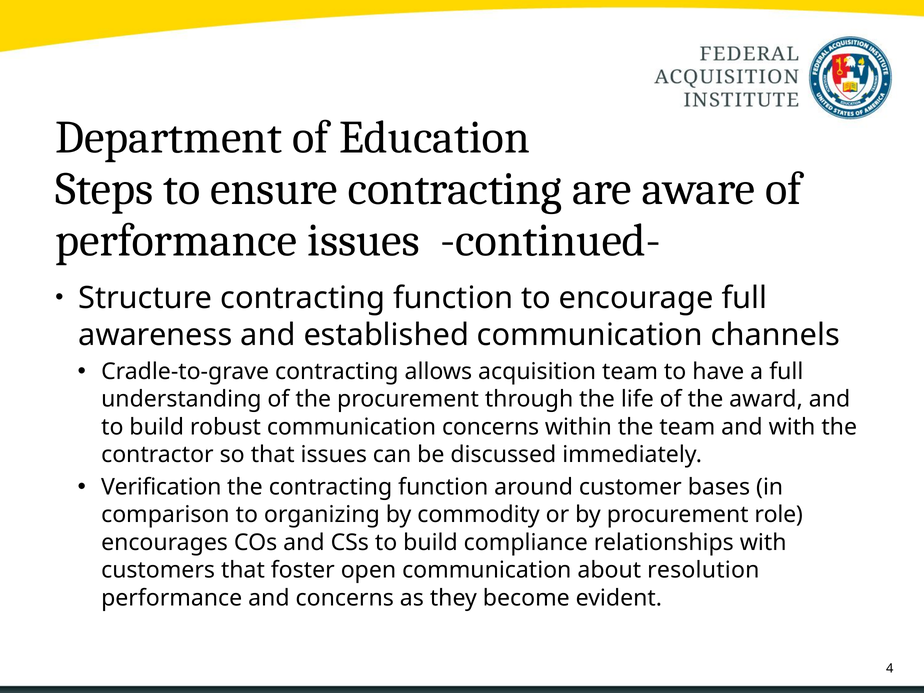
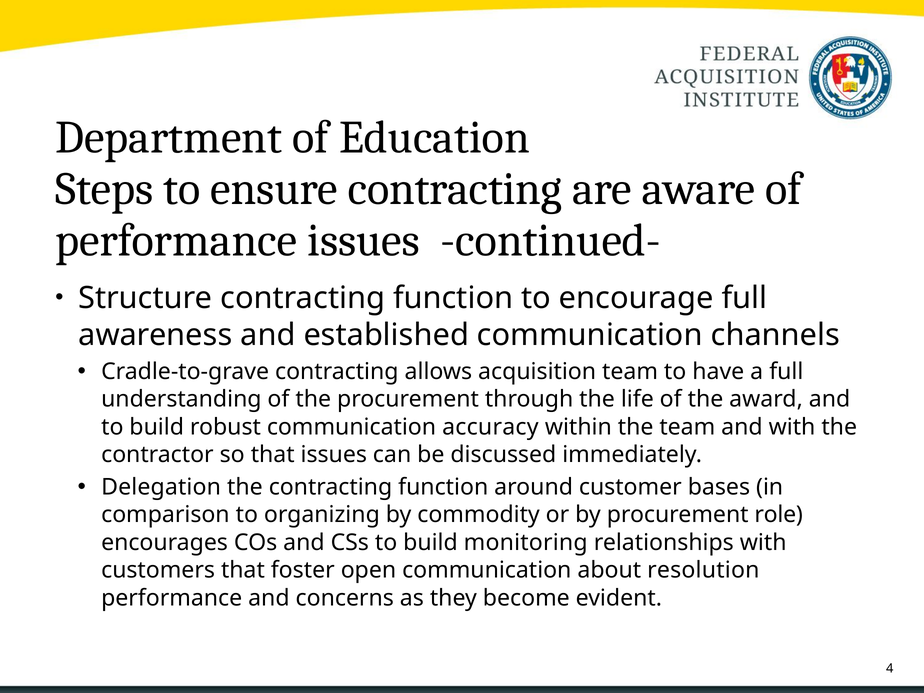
communication concerns: concerns -> accuracy (490, 427)
Verification: Verification -> Delegation (161, 487)
compliance: compliance -> monitoring (526, 543)
